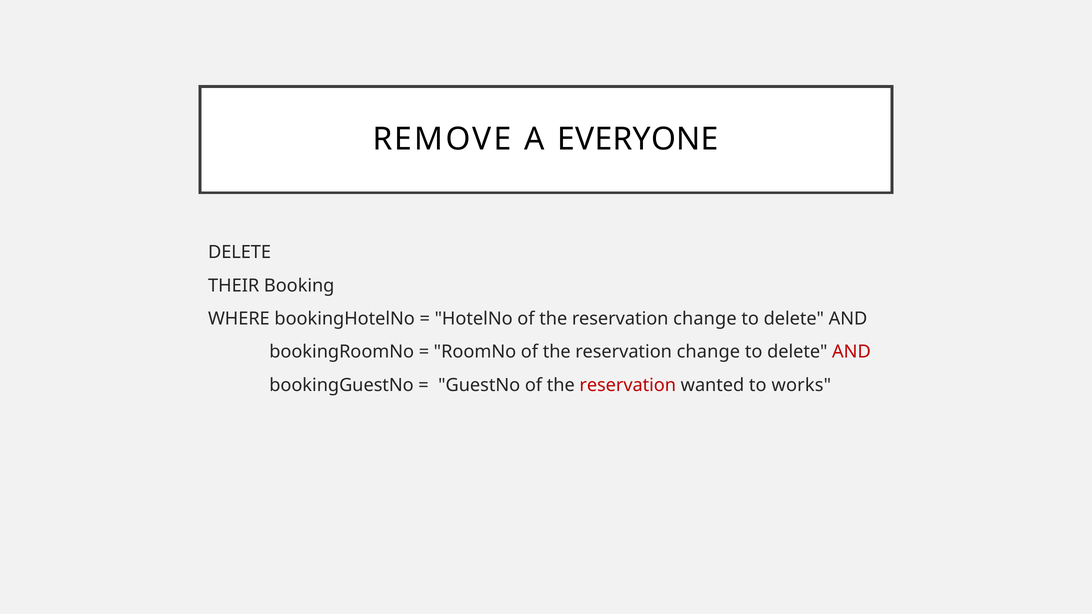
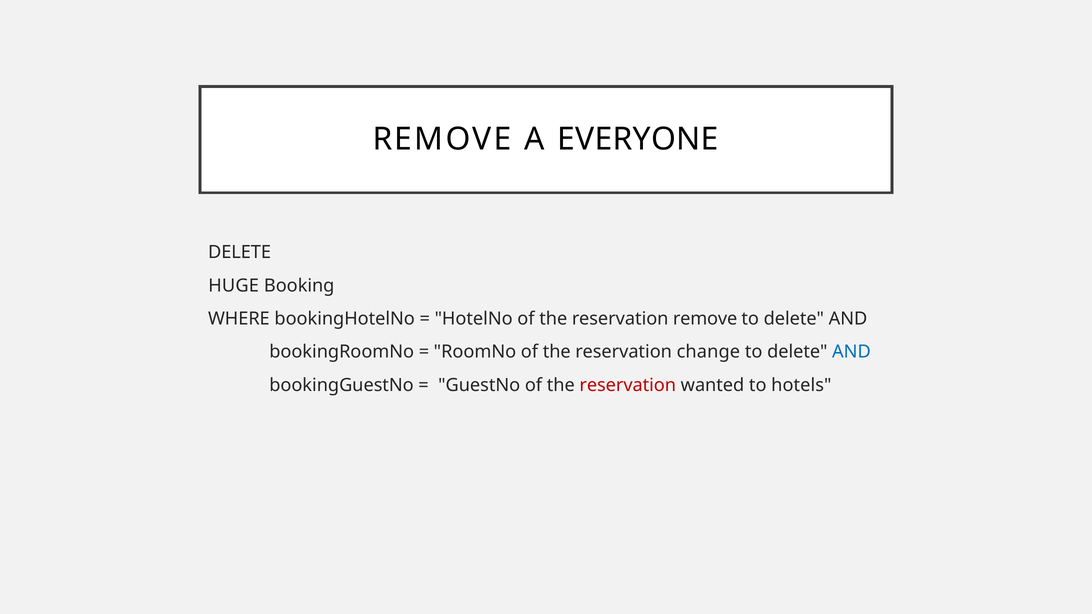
THEIR: THEIR -> HUGE (234, 286)
change: change -> remove (705, 319)
AND colour: red -> blue (851, 352)
works: works -> hotels (801, 385)
